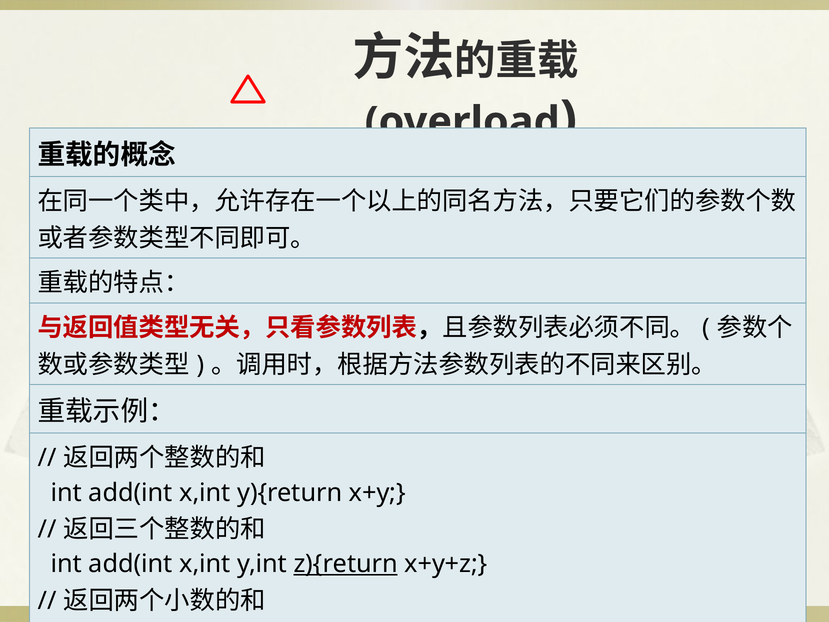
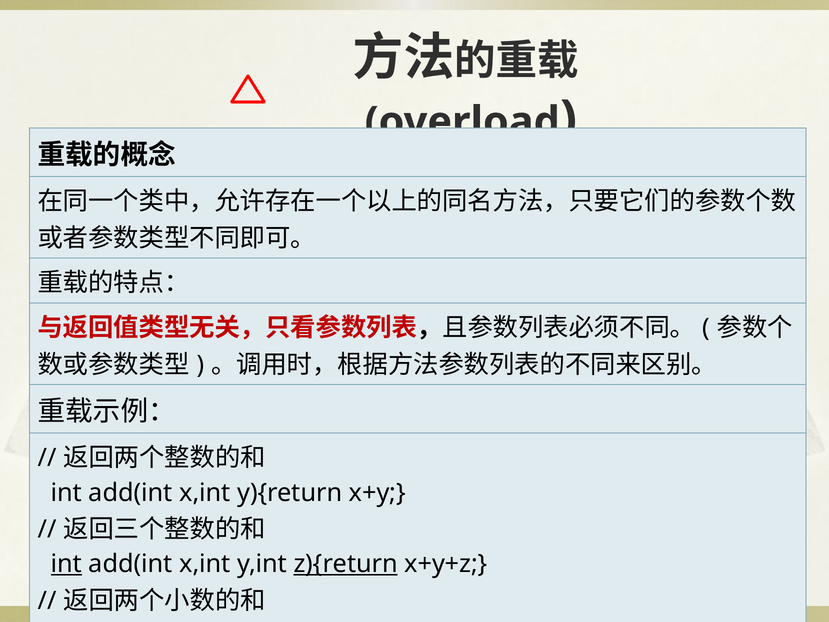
int underline: none -> present (66, 564)
